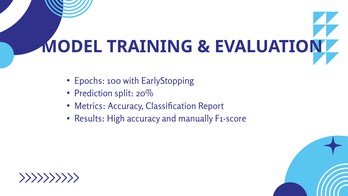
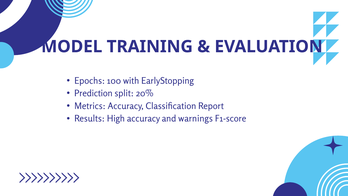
manually: manually -> warnings (196, 119)
